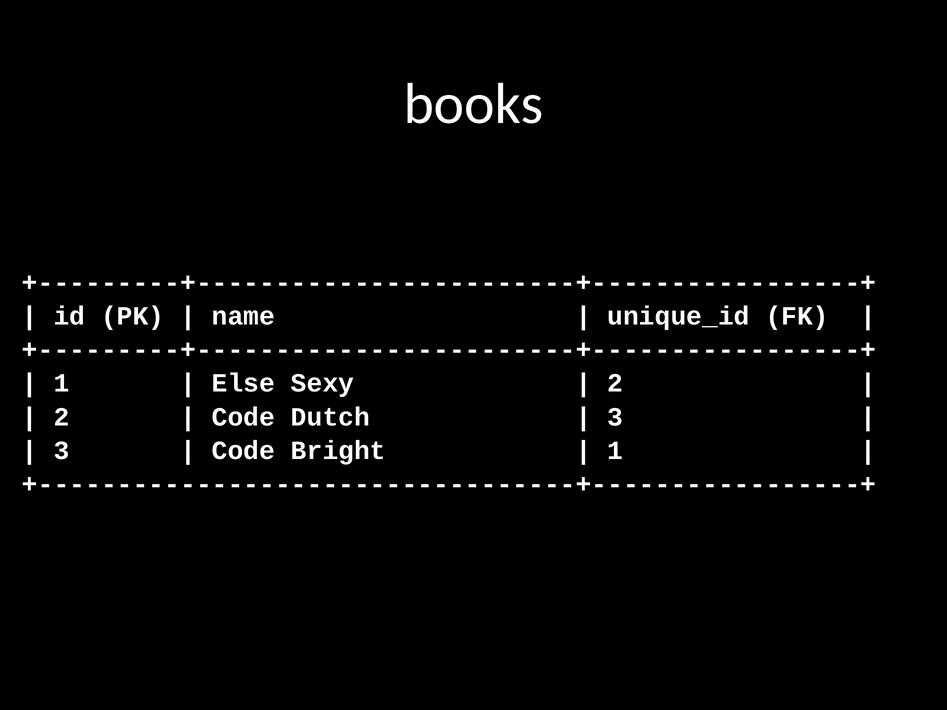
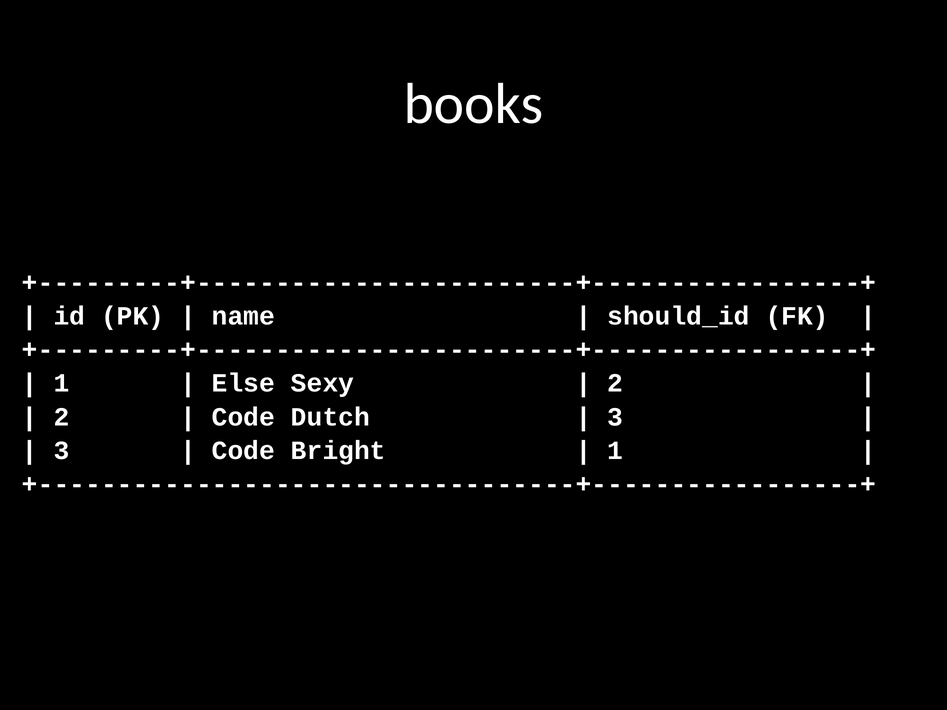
unique_id: unique_id -> should_id (678, 316)
